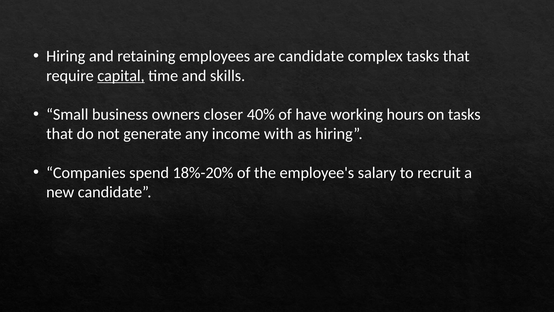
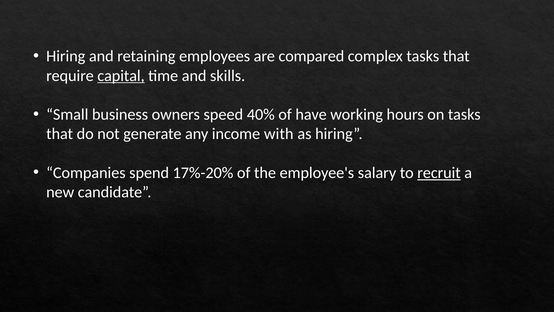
are candidate: candidate -> compared (311, 56)
closer: closer -> speed (223, 114)
18%-20%: 18%-20% -> 17%-20% (203, 173)
recruit underline: none -> present (439, 173)
